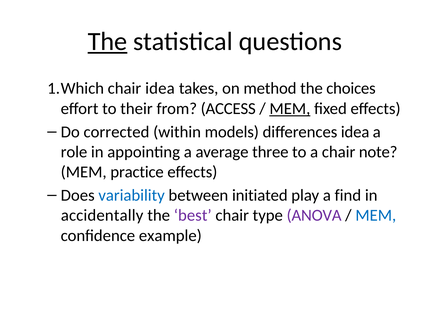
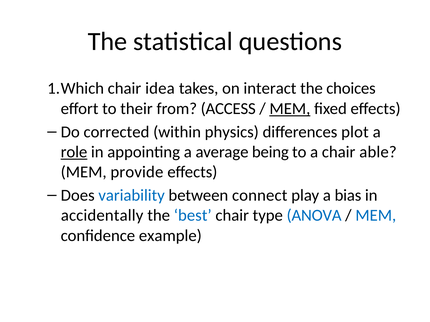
The underline: present -> none (108, 42)
method: method -> interact (270, 89)
models: models -> physics (232, 132)
differences idea: idea -> plot (355, 132)
role underline: none -> present (74, 152)
three: three -> being (270, 152)
note: note -> able (378, 152)
practice: practice -> provide (137, 172)
initiated: initiated -> connect (260, 196)
find: find -> bias (348, 196)
best colour: purple -> blue (193, 216)
ANOVA colour: purple -> blue (314, 216)
